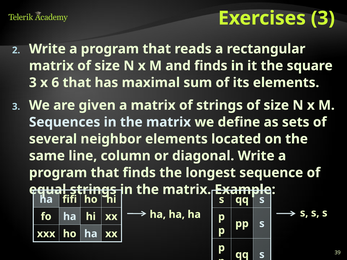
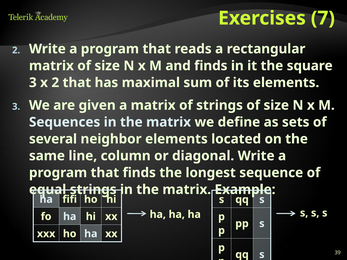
Exercises 3: 3 -> 7 (323, 18)
x 6: 6 -> 2 (55, 83)
